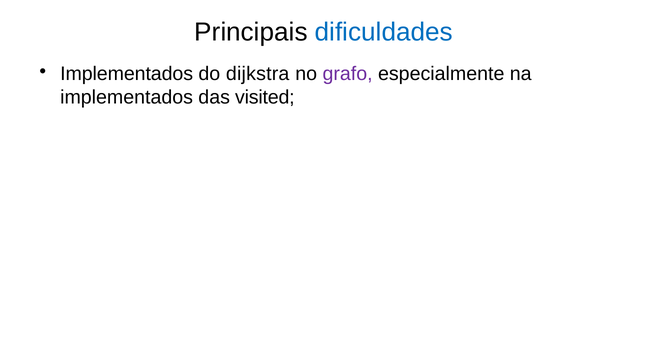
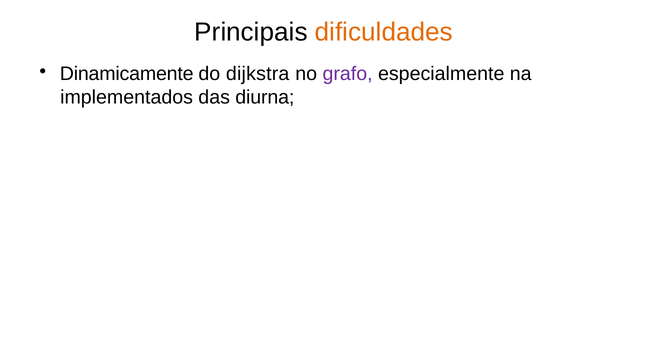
dificuldades colour: blue -> orange (384, 32)
Implementados: Implementados -> Dinamicamente (127, 74)
visited: visited -> diurna (265, 97)
